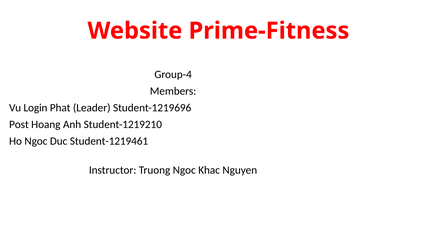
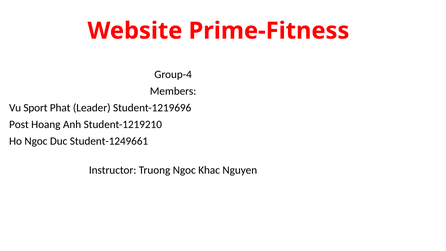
Login: Login -> Sport (35, 108)
Student-1219461: Student-1219461 -> Student-1249661 (109, 141)
